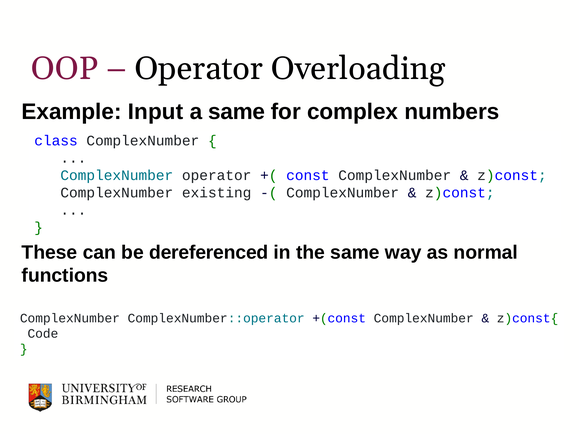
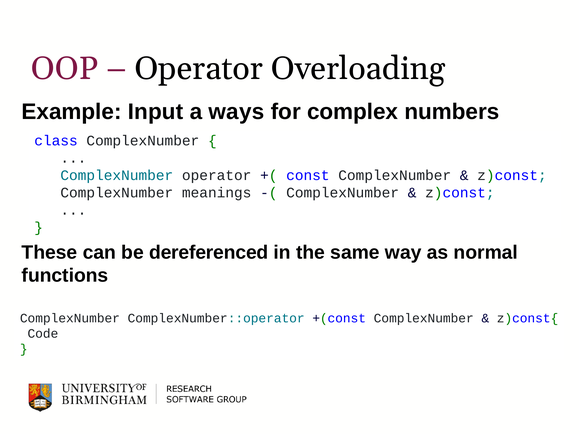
a same: same -> ways (236, 112)
existing: existing -> meanings (217, 193)
